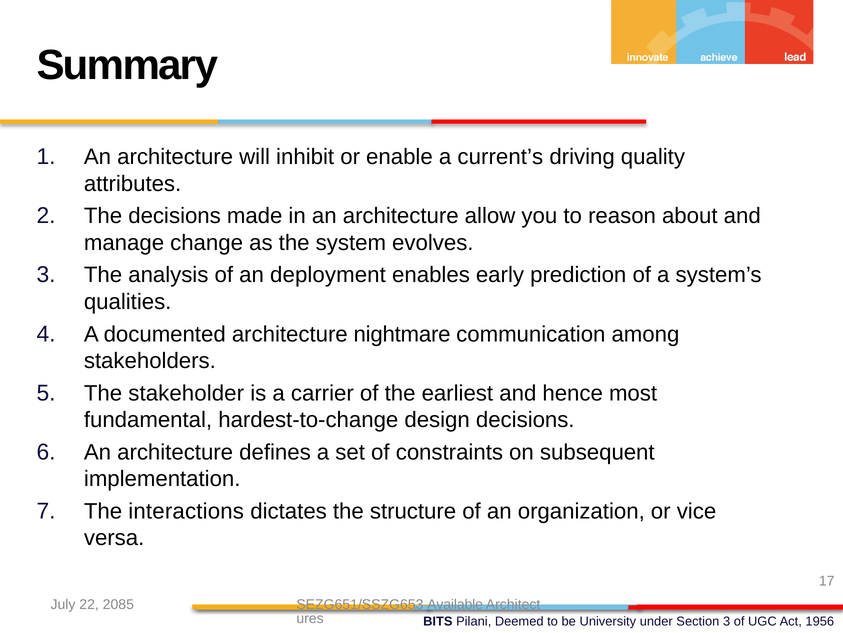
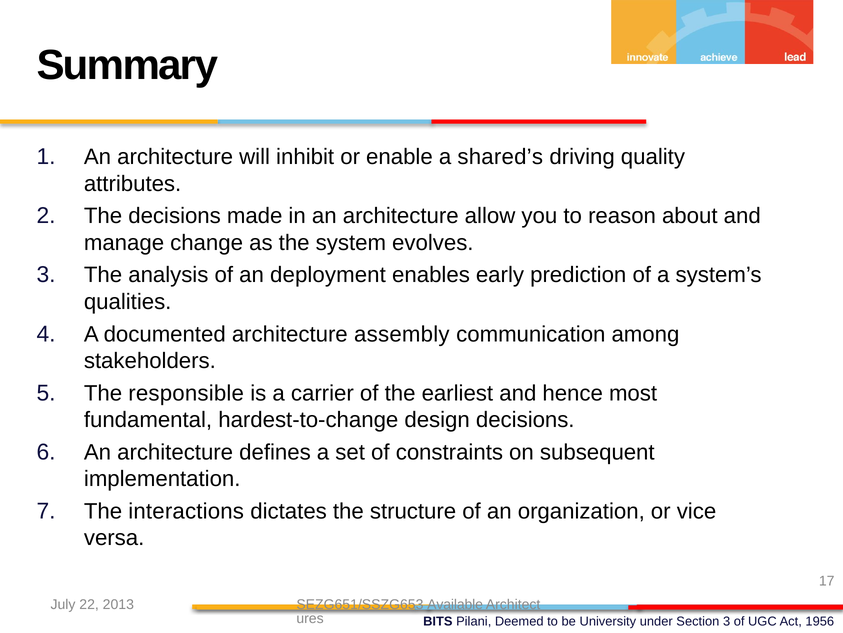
current’s: current’s -> shared’s (500, 157)
nightmare: nightmare -> assembly (402, 334)
stakeholder: stakeholder -> responsible (186, 393)
2085: 2085 -> 2013 (118, 604)
